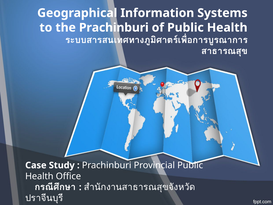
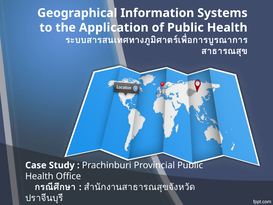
the Prachinburi: Prachinburi -> Application (114, 28)
